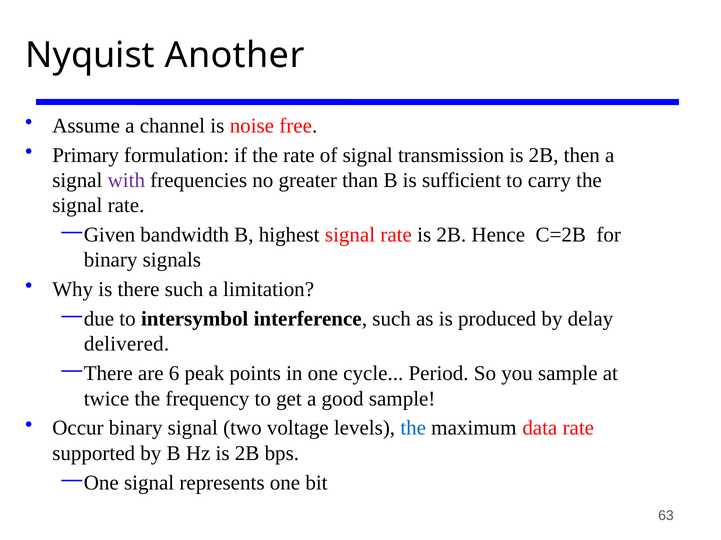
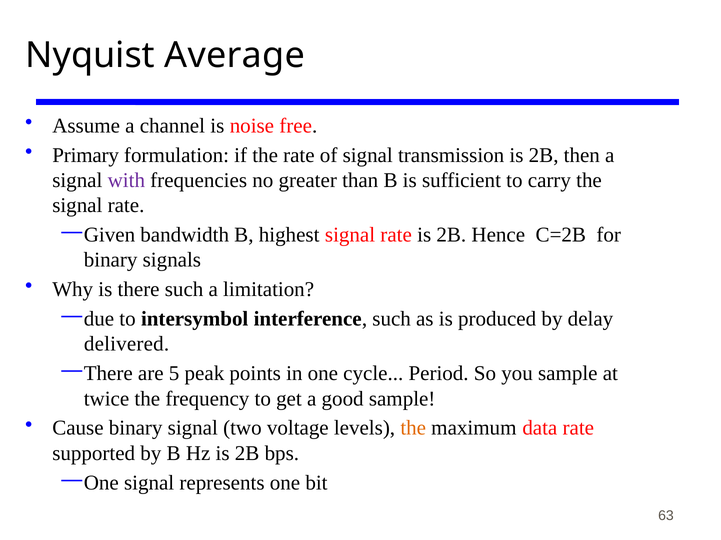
Another: Another -> Average (235, 55)
6: 6 -> 5 (174, 374)
Occur: Occur -> Cause (78, 429)
the colour: blue -> orange (413, 429)
